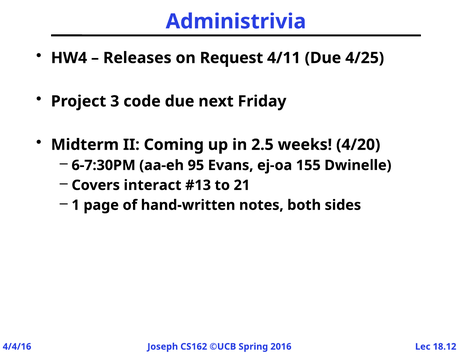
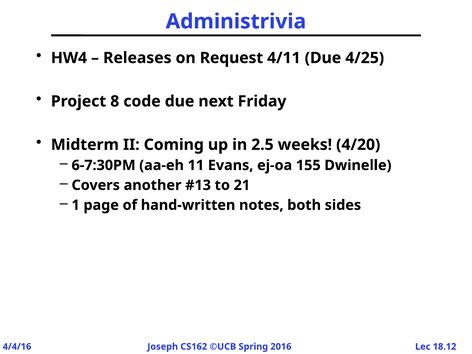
3: 3 -> 8 (115, 101)
95: 95 -> 11 (196, 165)
interact: interact -> another (153, 185)
